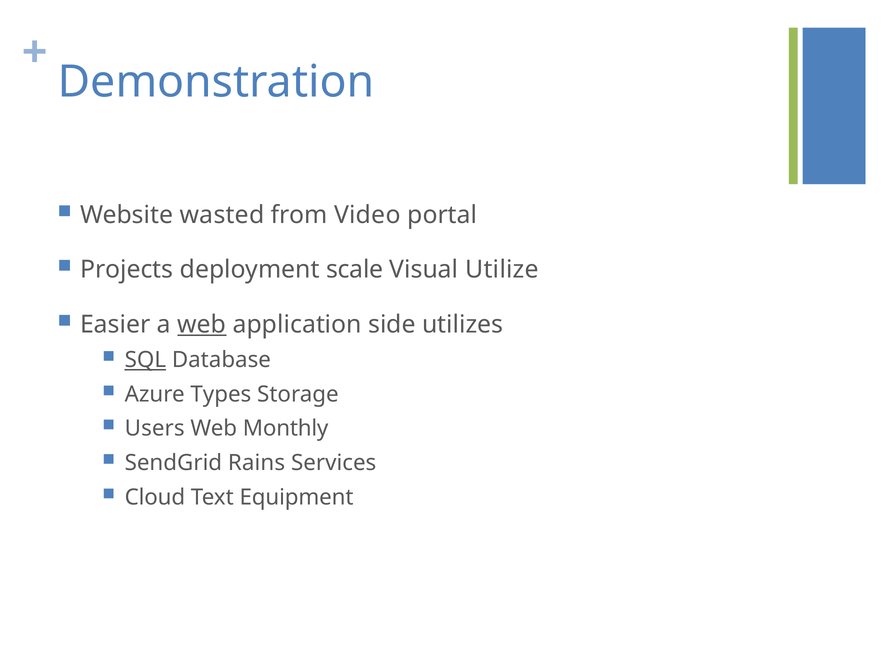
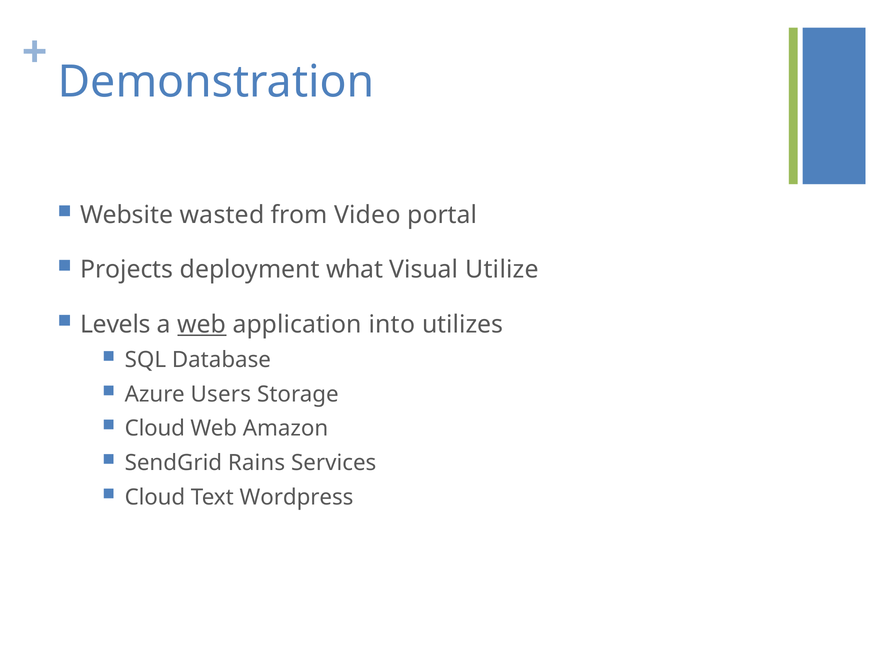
scale: scale -> what (355, 269)
Easier: Easier -> Levels (115, 324)
side: side -> into (392, 324)
SQL underline: present -> none (145, 360)
Types: Types -> Users (221, 394)
Users: Users -> Cloud (155, 428)
Monthly: Monthly -> Amazon (286, 428)
Equipment: Equipment -> Wordpress (296, 497)
